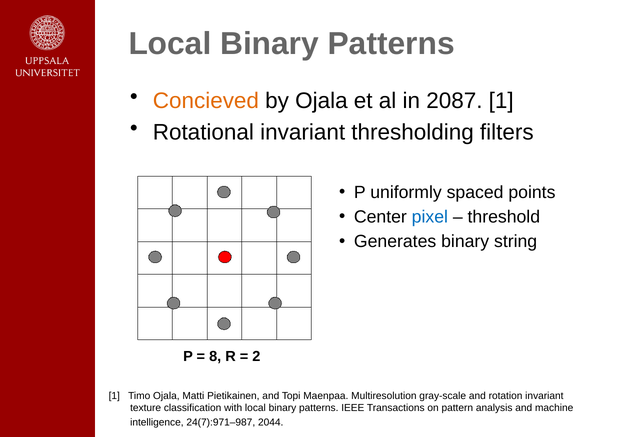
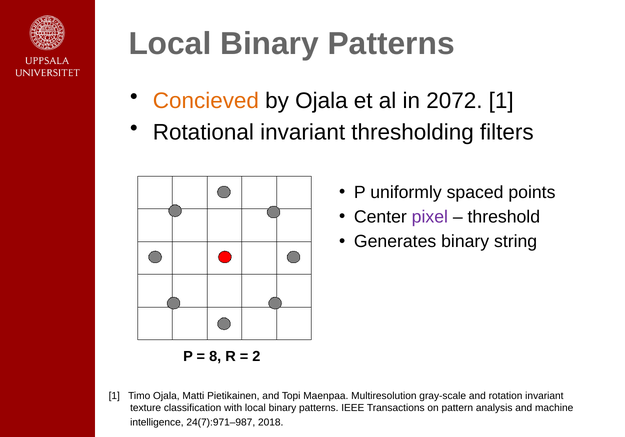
2087: 2087 -> 2072 (454, 101)
pixel colour: blue -> purple (430, 217)
2044: 2044 -> 2018 (271, 423)
